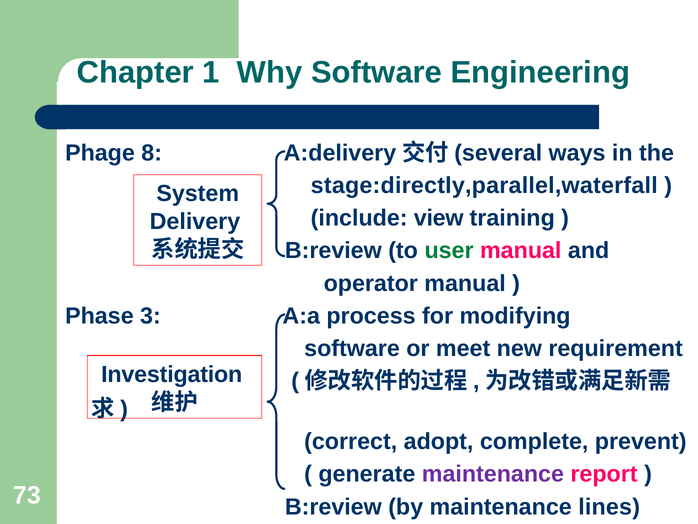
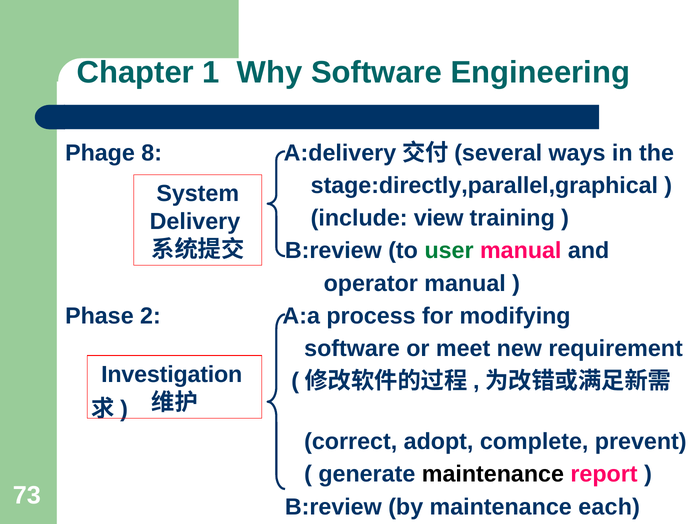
stage:directly,parallel,waterfall: stage:directly,parallel,waterfall -> stage:directly,parallel,graphical (484, 185)
3: 3 -> 2 (150, 316)
maintenance colour: purple -> black (493, 474)
lines: lines -> each (609, 506)
